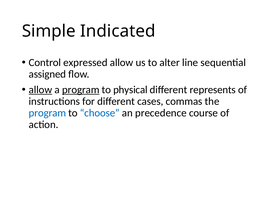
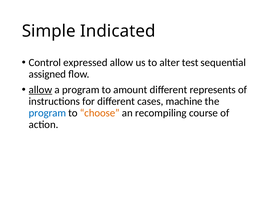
line: line -> test (190, 62)
program underline: present -> none (81, 90)
physical: physical -> amount (130, 90)
commas: commas -> machine (184, 101)
choose colour: blue -> orange (100, 113)
precedence: precedence -> recompiling (161, 113)
